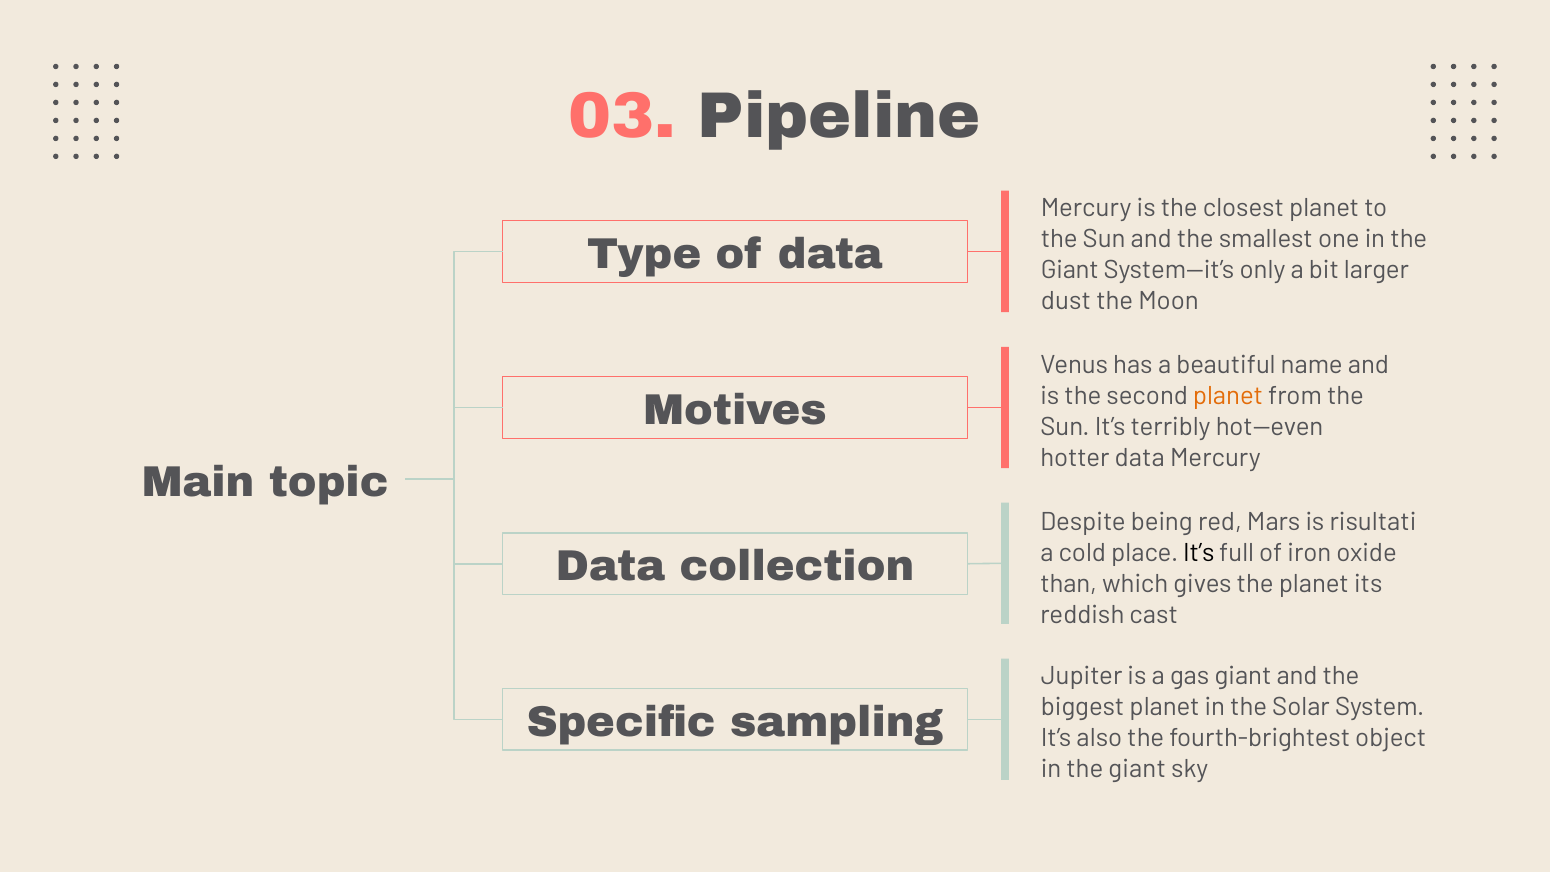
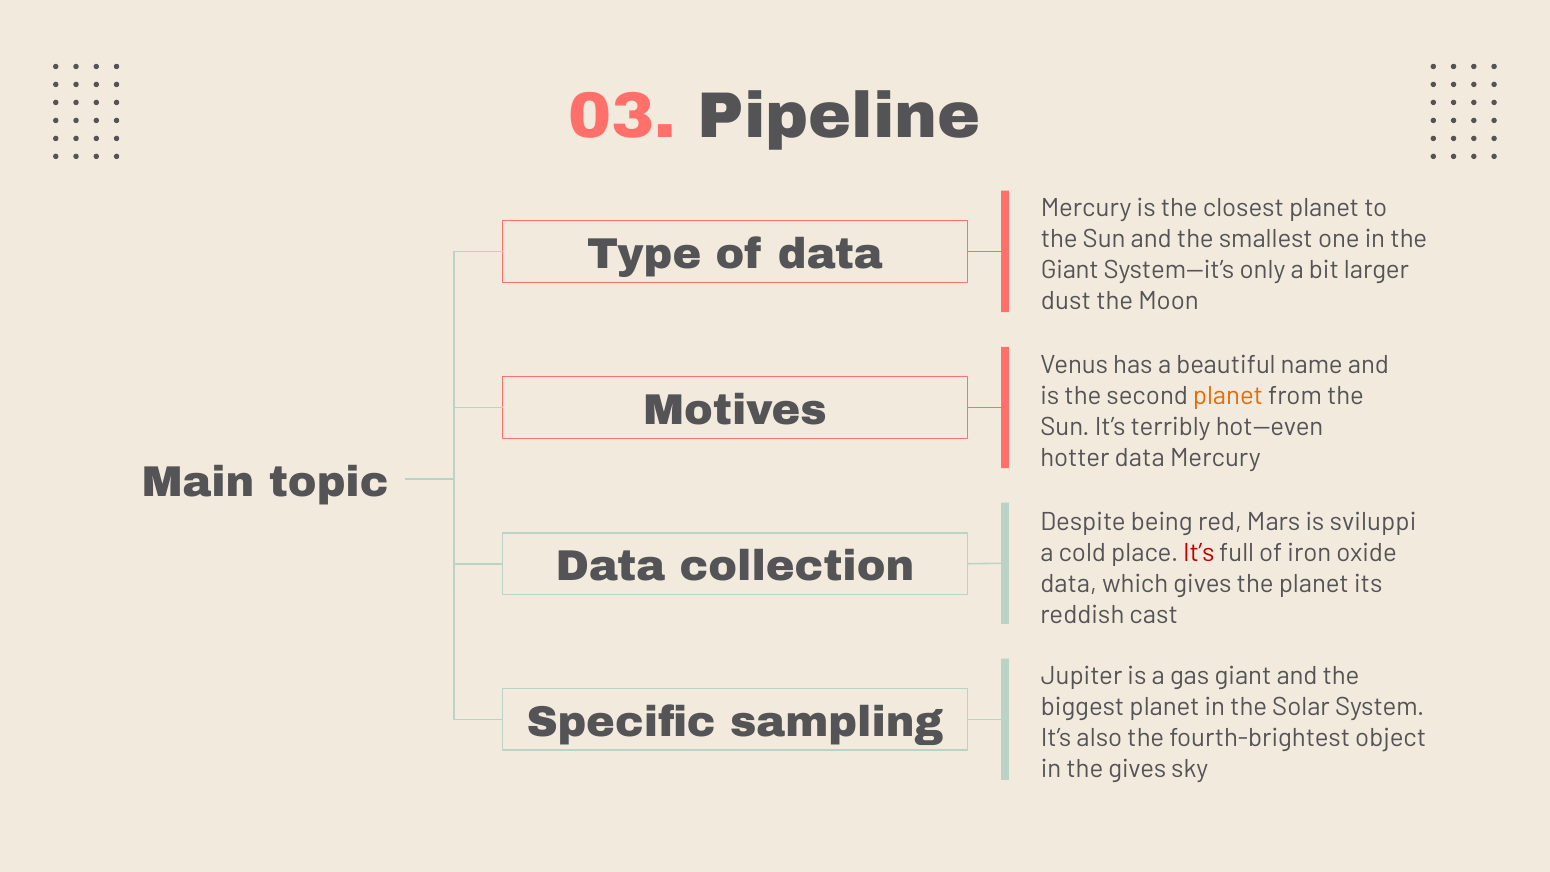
risultati: risultati -> sviluppi (1373, 522)
It’s colour: black -> red (1199, 553)
than: than -> data (1069, 584)
giant: giant -> gives (1137, 769)
